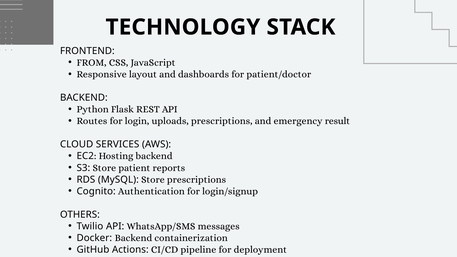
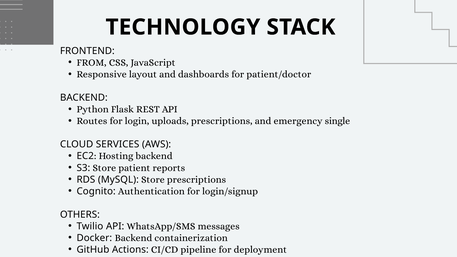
result: result -> single (337, 121)
